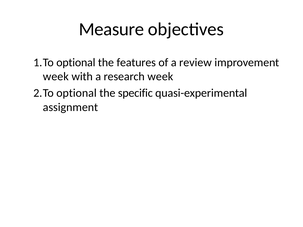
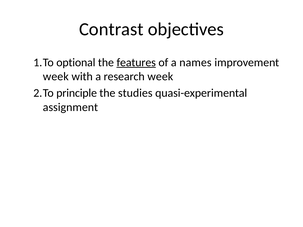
Measure: Measure -> Contrast (111, 29)
features underline: none -> present (136, 62)
review: review -> names (195, 62)
optional: optional -> principle (77, 93)
specific: specific -> studies (135, 93)
